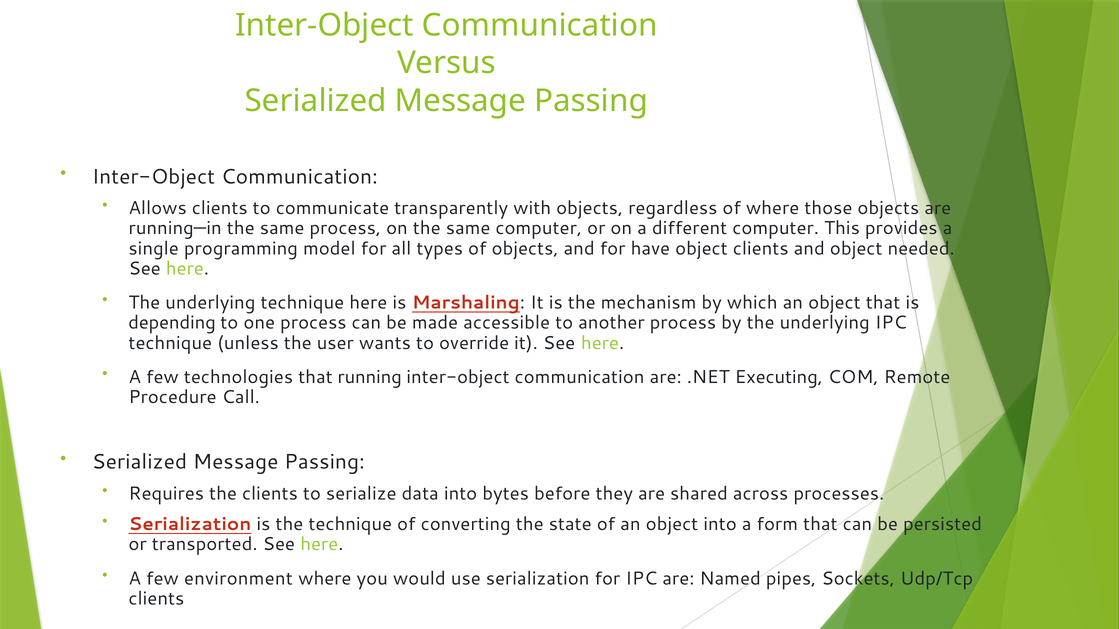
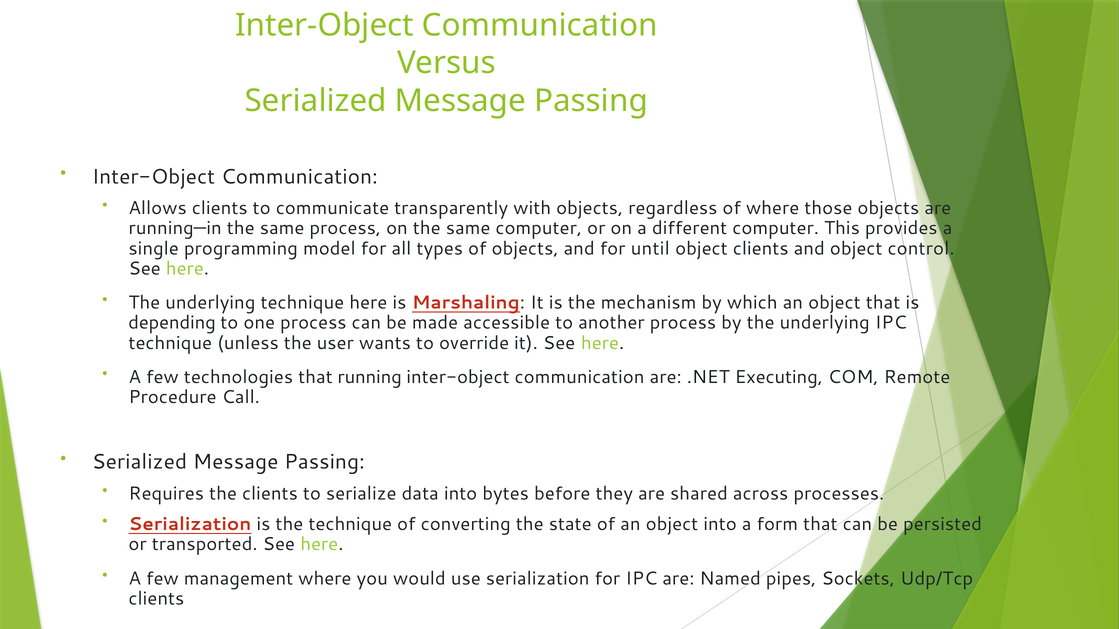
have: have -> until (650, 249)
needed: needed -> control (921, 249)
environment: environment -> management (239, 579)
